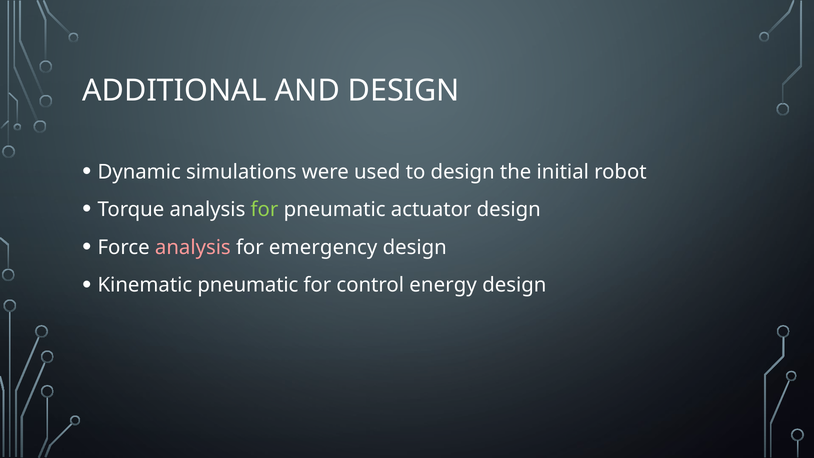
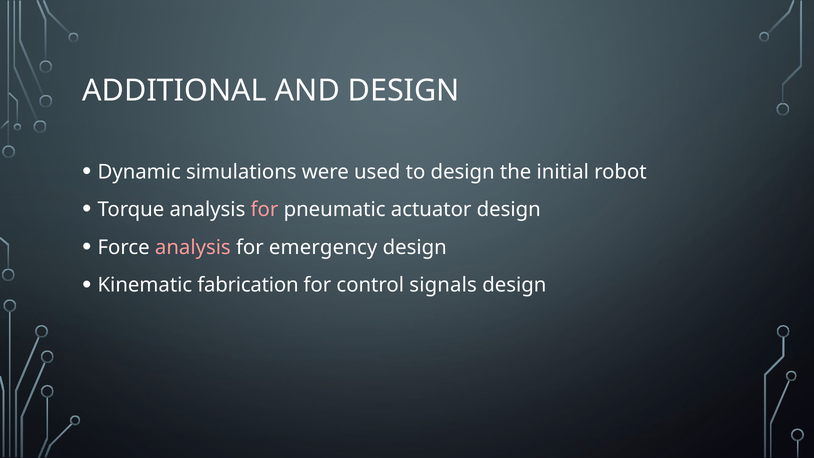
for colour: light green -> pink (264, 210)
Kinematic pneumatic: pneumatic -> fabrication (248, 285)
energy: energy -> signals (443, 285)
